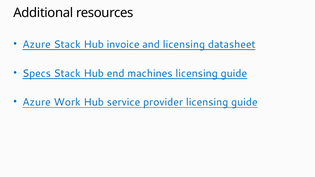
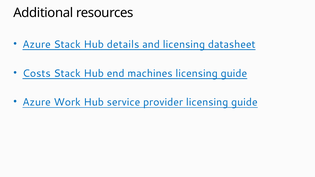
invoice: invoice -> details (123, 44)
Specs: Specs -> Costs (37, 73)
